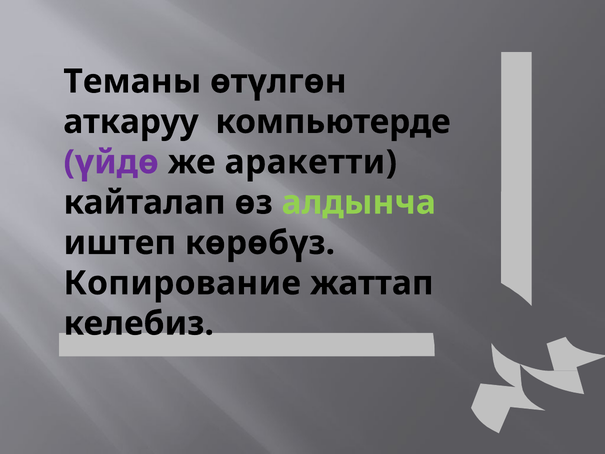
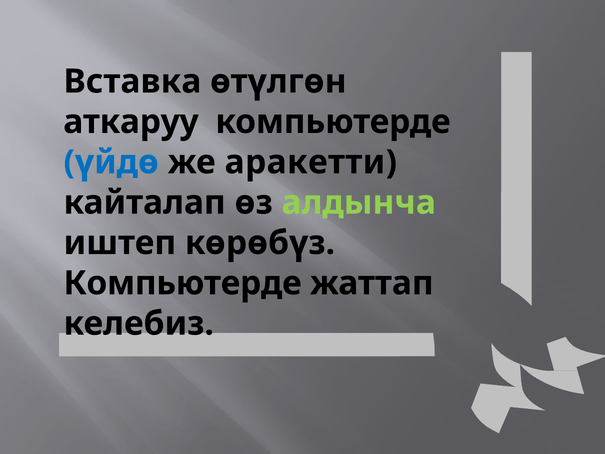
Теманы: Теманы -> Вставка (132, 81)
үйдө colour: purple -> blue (111, 162)
Копирование: Копирование -> Компьютерде (183, 283)
